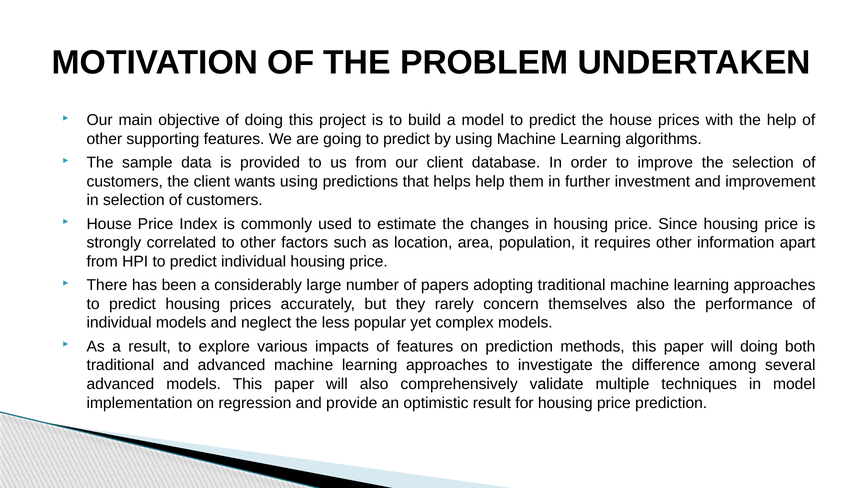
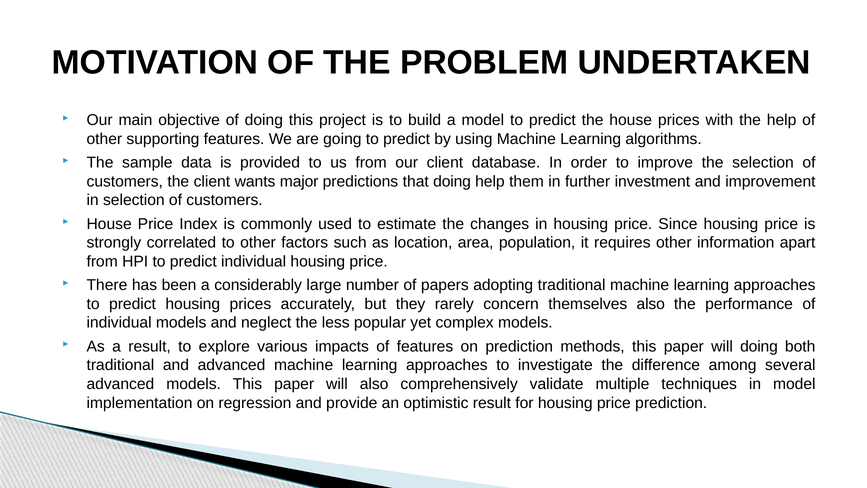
wants using: using -> major (299, 181)
that helps: helps -> doing (452, 181)
